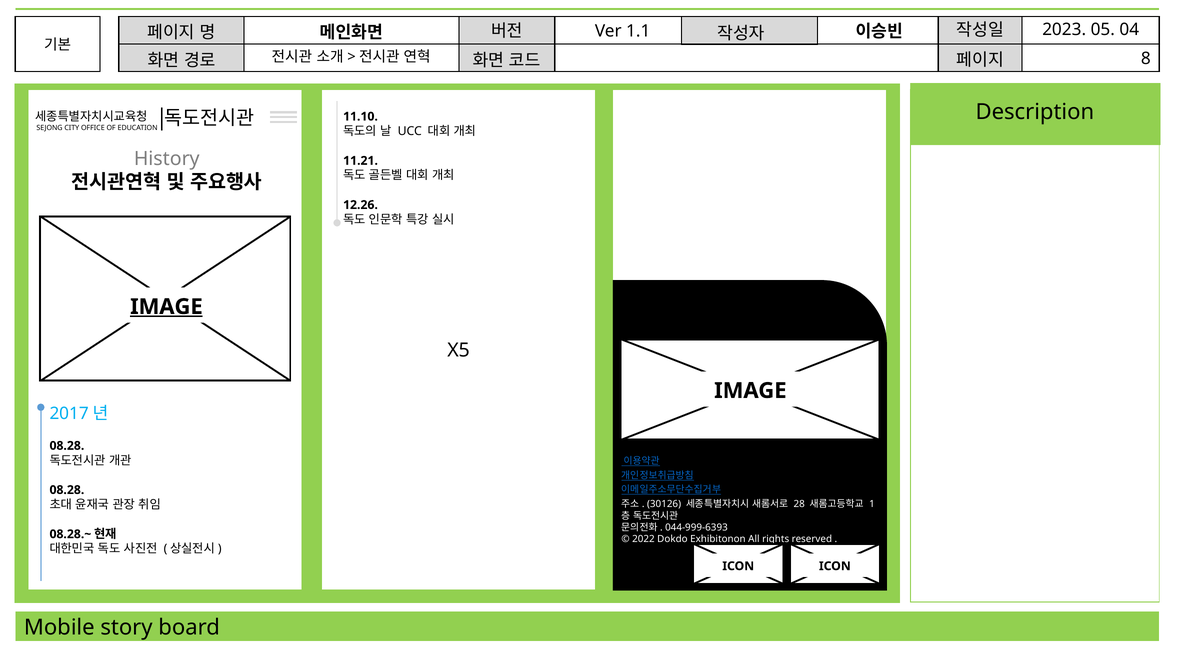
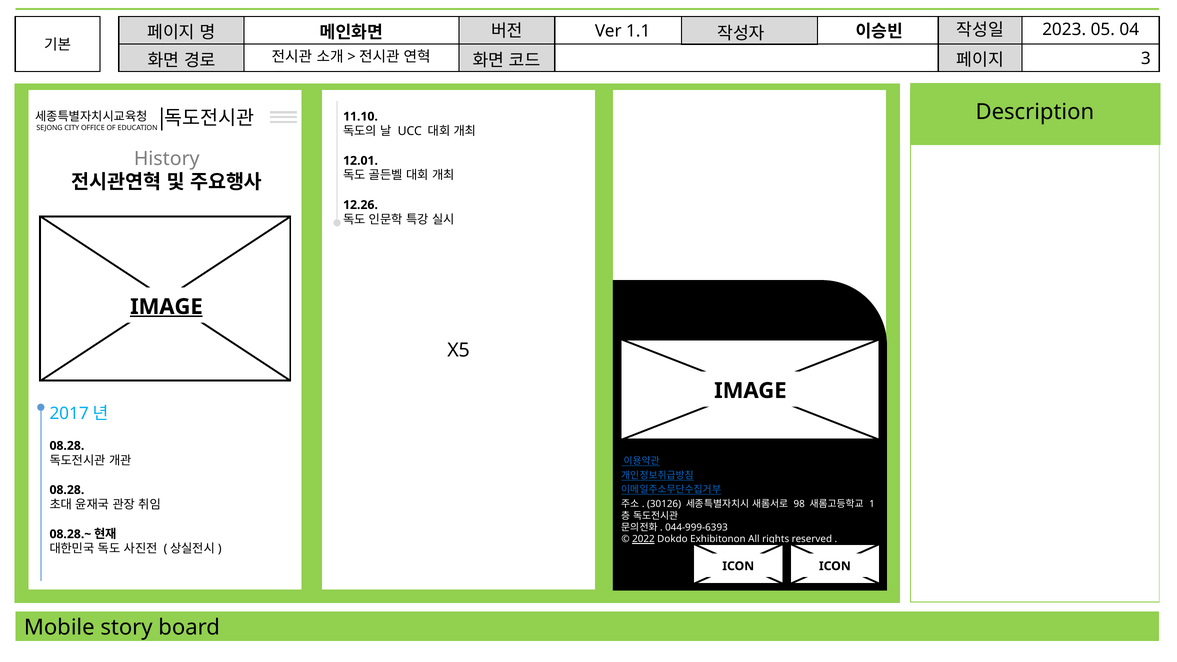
8: 8 -> 3 (1146, 58)
11.21: 11.21 -> 12.01 (361, 161)
28: 28 -> 98 (799, 504)
2022 underline: none -> present (643, 539)
